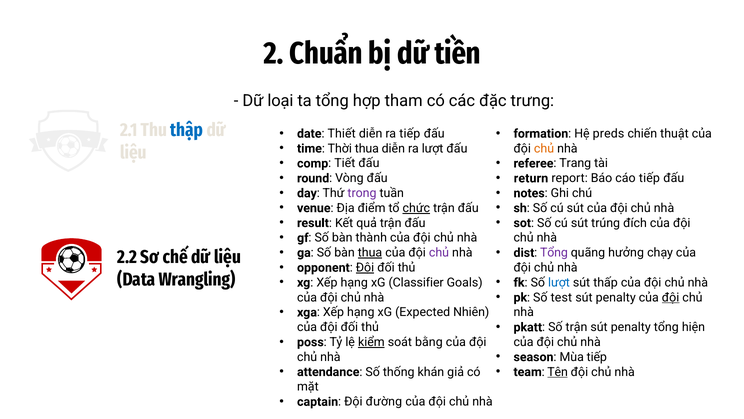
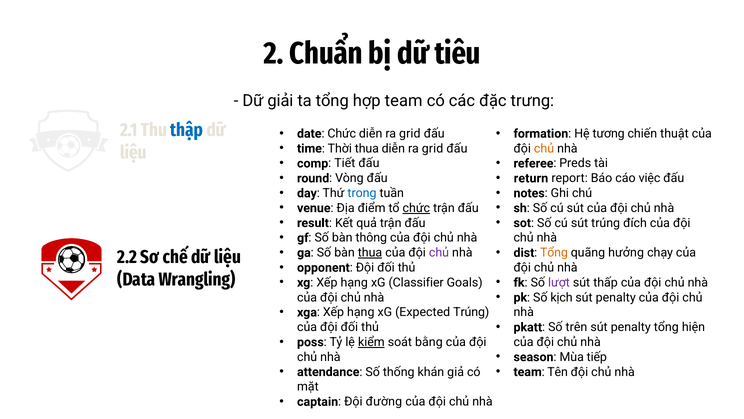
tiền: tiền -> tiêu (458, 54)
loại: loại -> giải (280, 101)
hợp tham: tham -> team (404, 101)
date Thiết: Thiết -> Chức (342, 133)
tiếp: tiếp -> grid (410, 133)
preds: preds -> tương (609, 133)
lượt: lượt -> grid (433, 148)
Trang: Trang -> Preds (575, 163)
cáo tiếp: tiếp -> việc (650, 178)
trong colour: purple -> blue (362, 193)
thành: thành -> thông (371, 238)
Tổng colour: purple -> orange (554, 252)
Đội underline: present -> none (365, 267)
lượt colour: blue -> purple (559, 282)
test: test -> kịch (562, 297)
đội underline: present -> none (671, 297)
Expected Nhiên: Nhiên -> Trúng (471, 312)
Số trận: trận -> trên (576, 327)
Tên underline: present -> none (558, 372)
